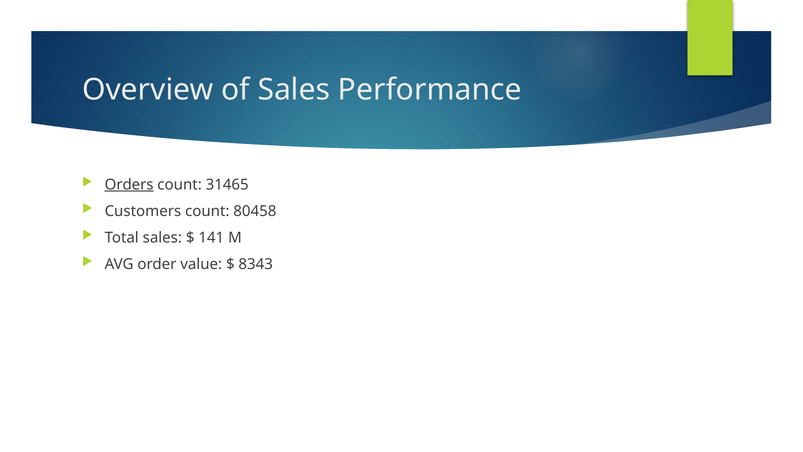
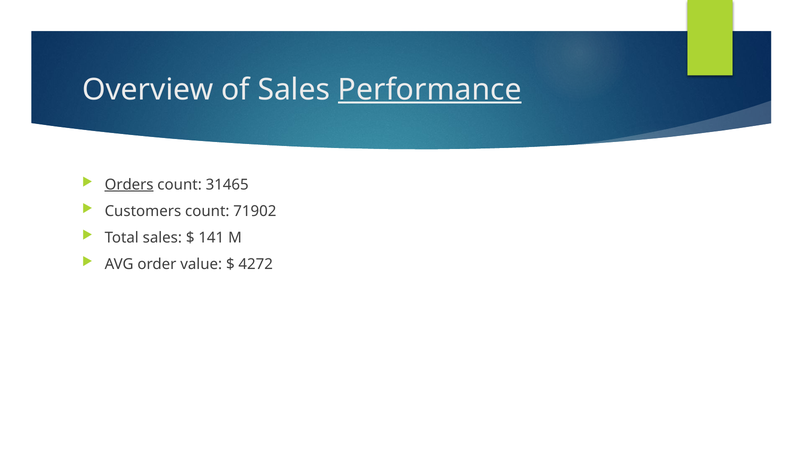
Performance underline: none -> present (430, 90)
80458: 80458 -> 71902 (255, 211)
8343: 8343 -> 4272 (256, 264)
